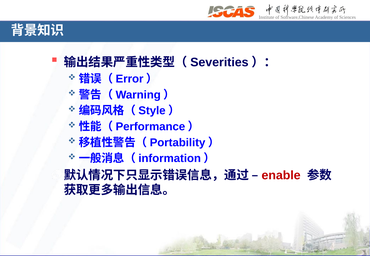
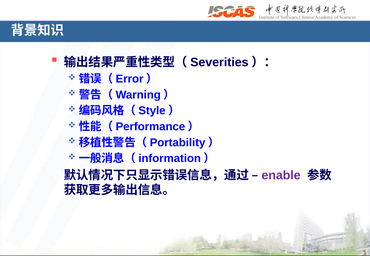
enable colour: red -> purple (281, 175)
